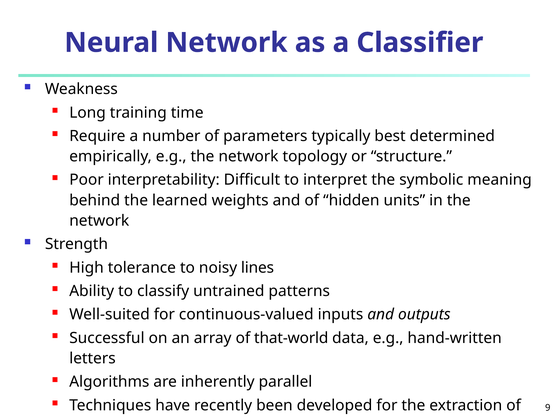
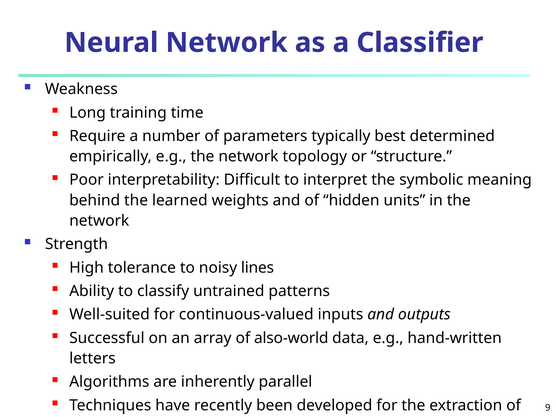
that-world: that-world -> also-world (291, 338)
